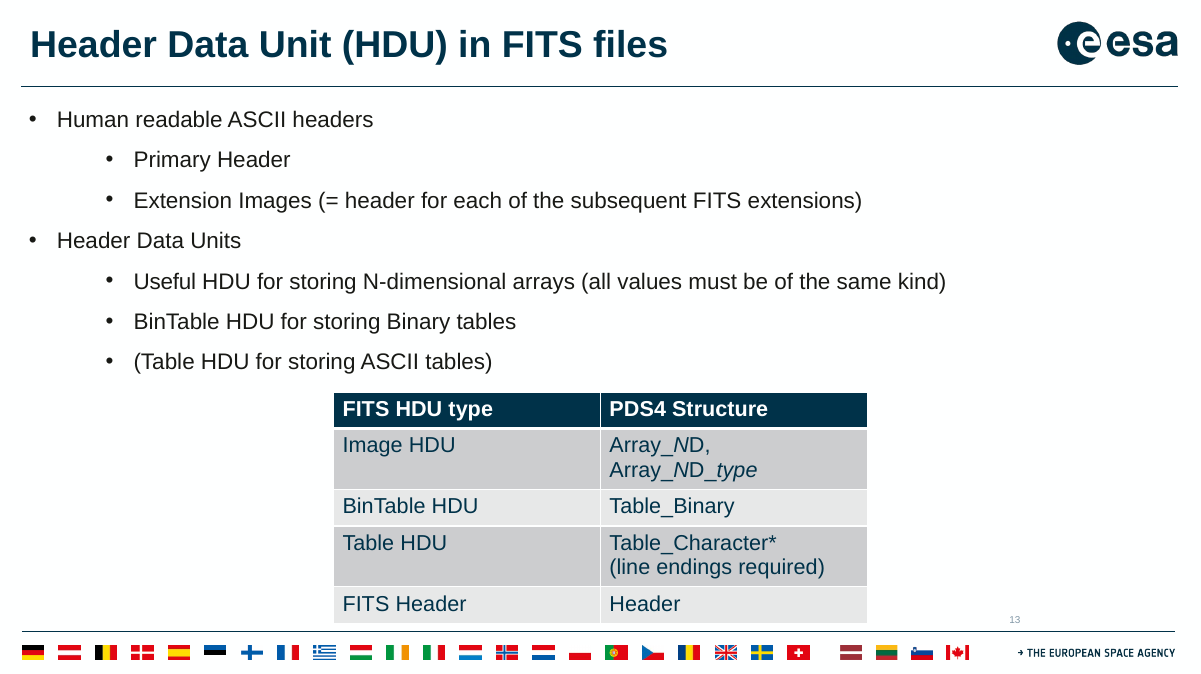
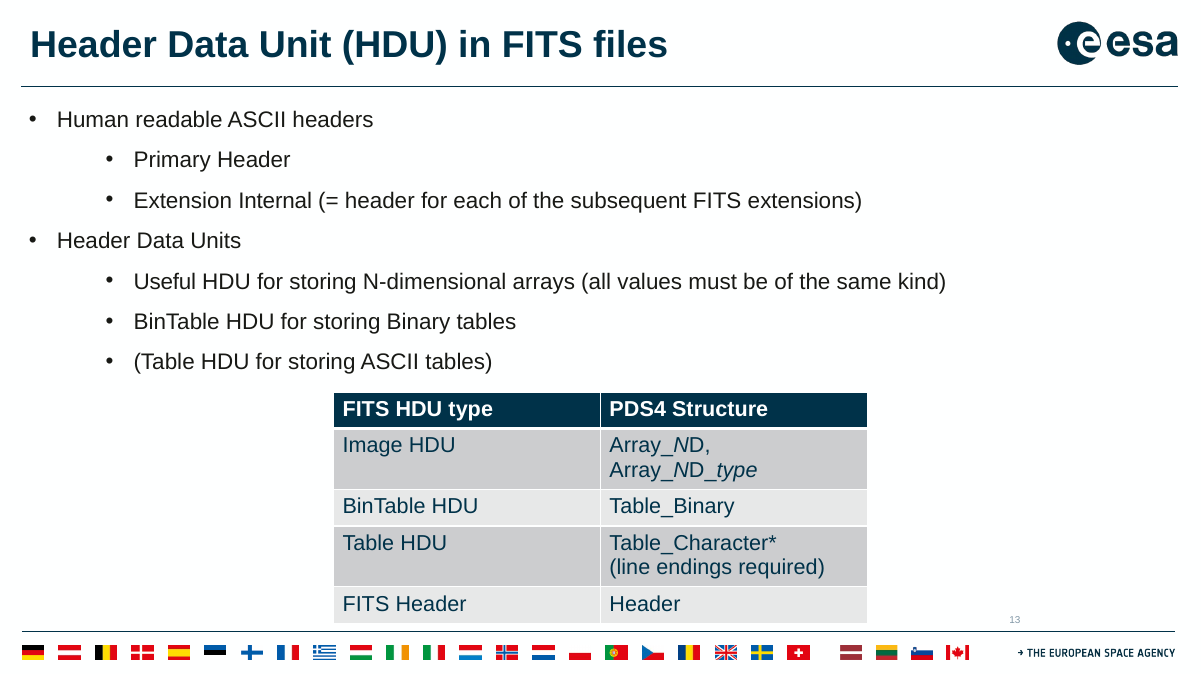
Images: Images -> Internal (275, 201)
